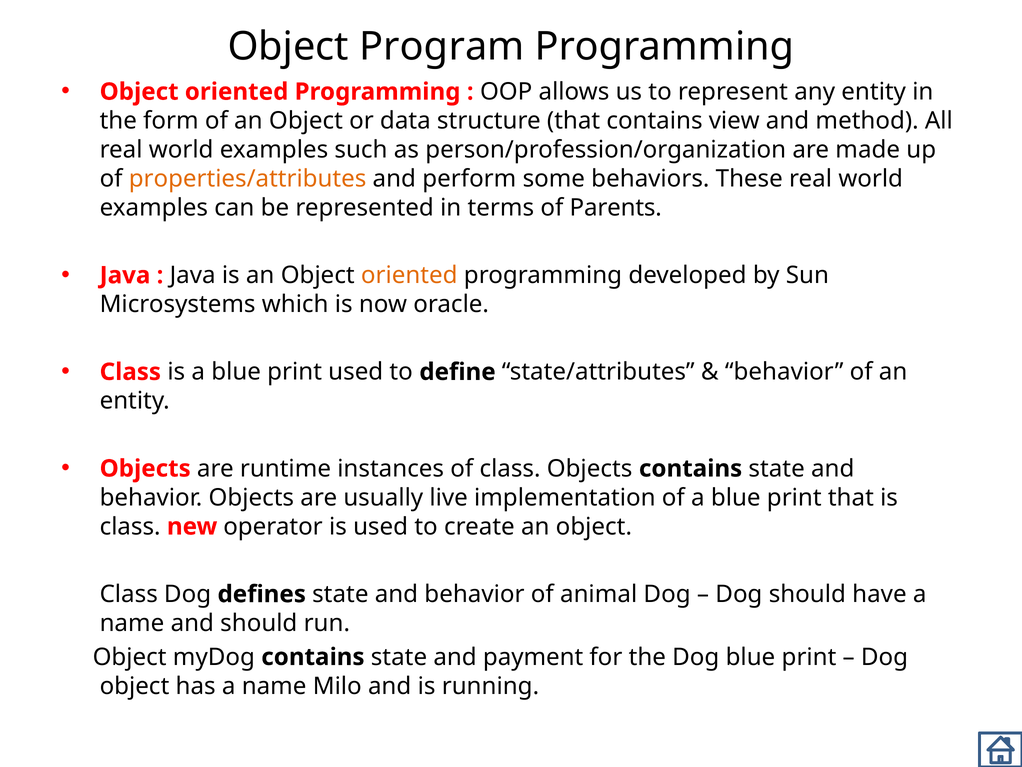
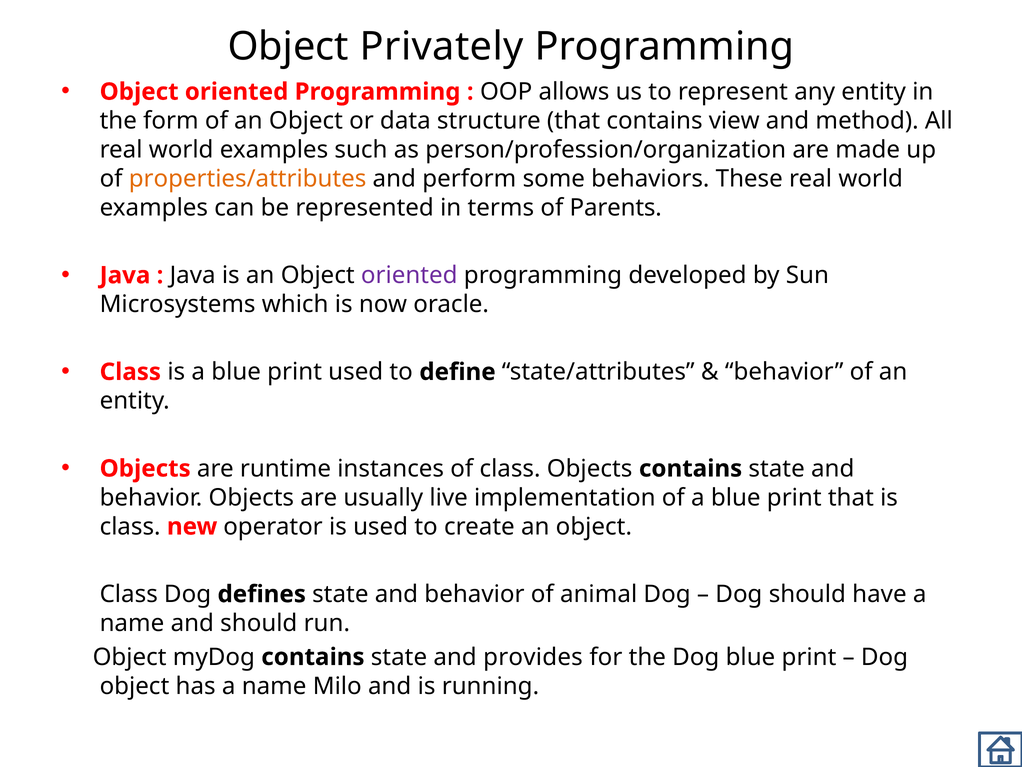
Program: Program -> Privately (442, 47)
oriented colour: orange -> purple (409, 275)
payment: payment -> provides (533, 657)
